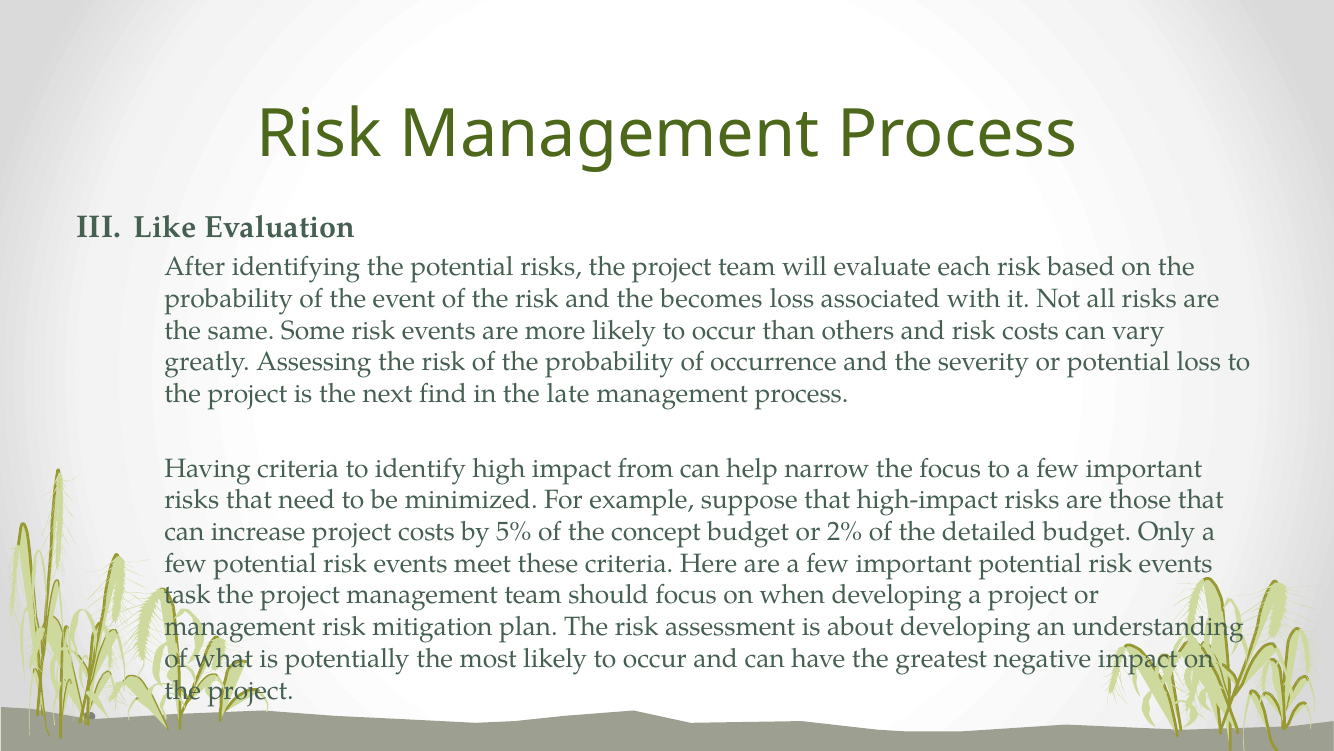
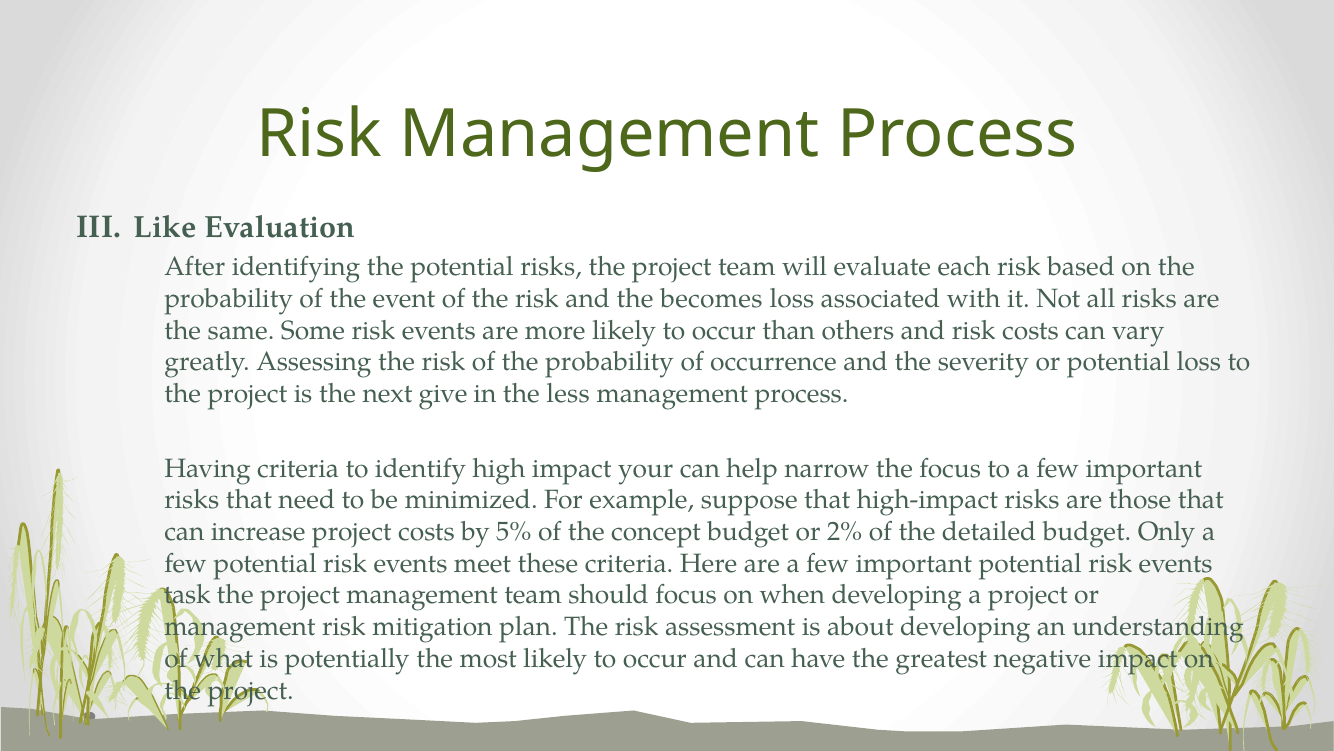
find: find -> give (443, 394)
late: late -> less (568, 394)
from: from -> your (646, 468)
